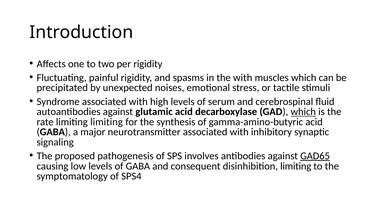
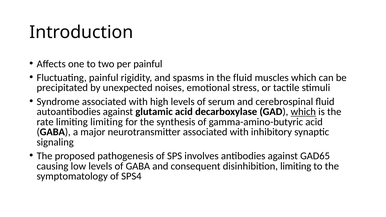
per rigidity: rigidity -> painful (148, 64)
the with: with -> fluid (243, 78)
GAD65 underline: present -> none (315, 156)
